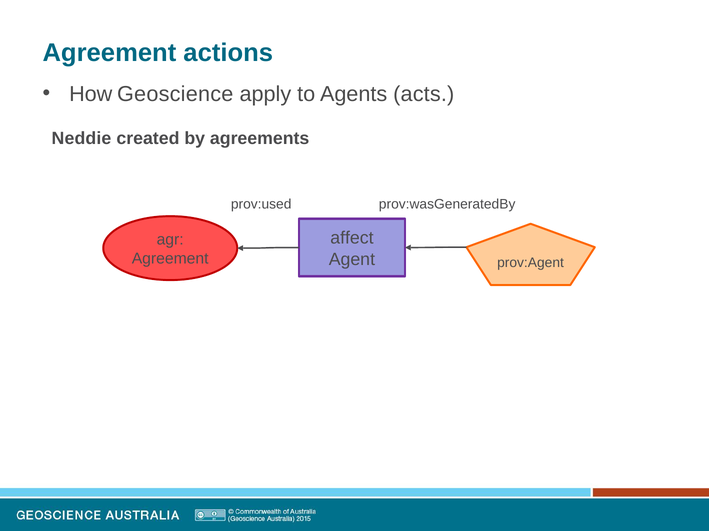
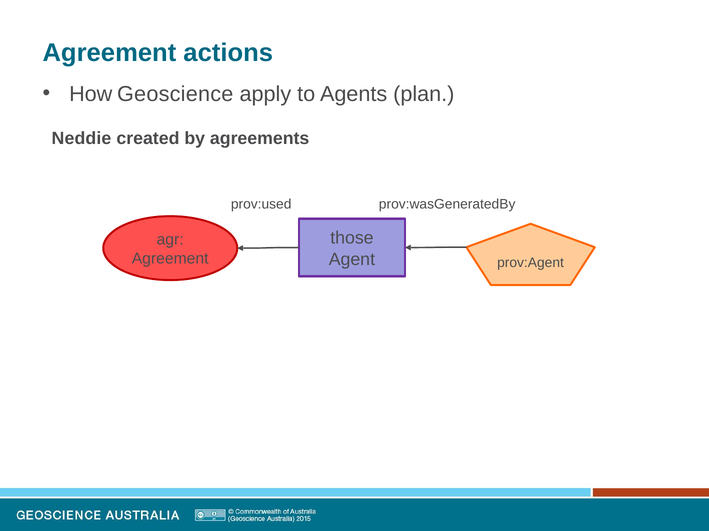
acts: acts -> plan (424, 94)
affect: affect -> those (352, 238)
